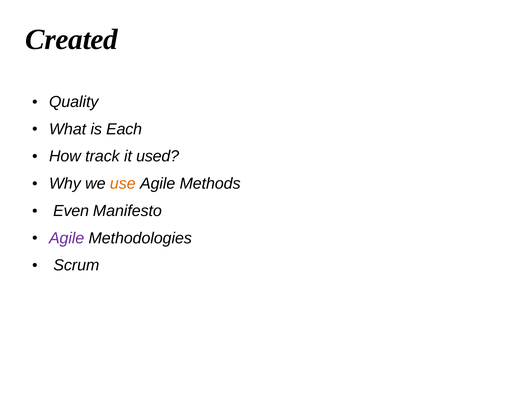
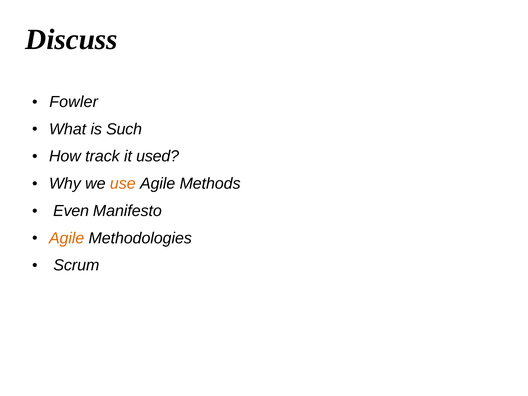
Created: Created -> Discuss (71, 39)
Quality: Quality -> Fowler (74, 102)
Each: Each -> Such (124, 129)
Agile colour: purple -> orange (67, 238)
